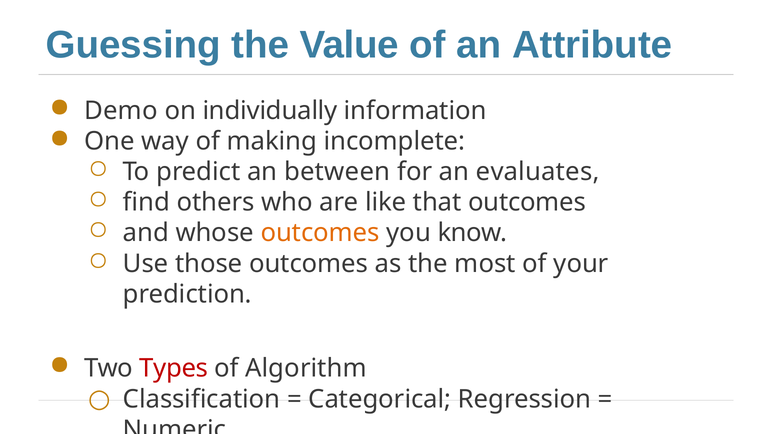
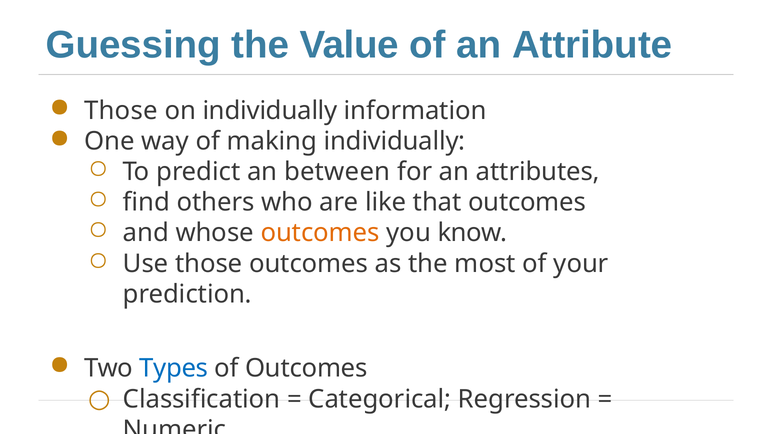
Demo: Demo -> Those (121, 111)
making incomplete: incomplete -> individually (395, 141)
evaluates: evaluates -> attributes (538, 172)
Types colour: red -> blue (174, 368)
of Algorithm: Algorithm -> Outcomes (306, 368)
